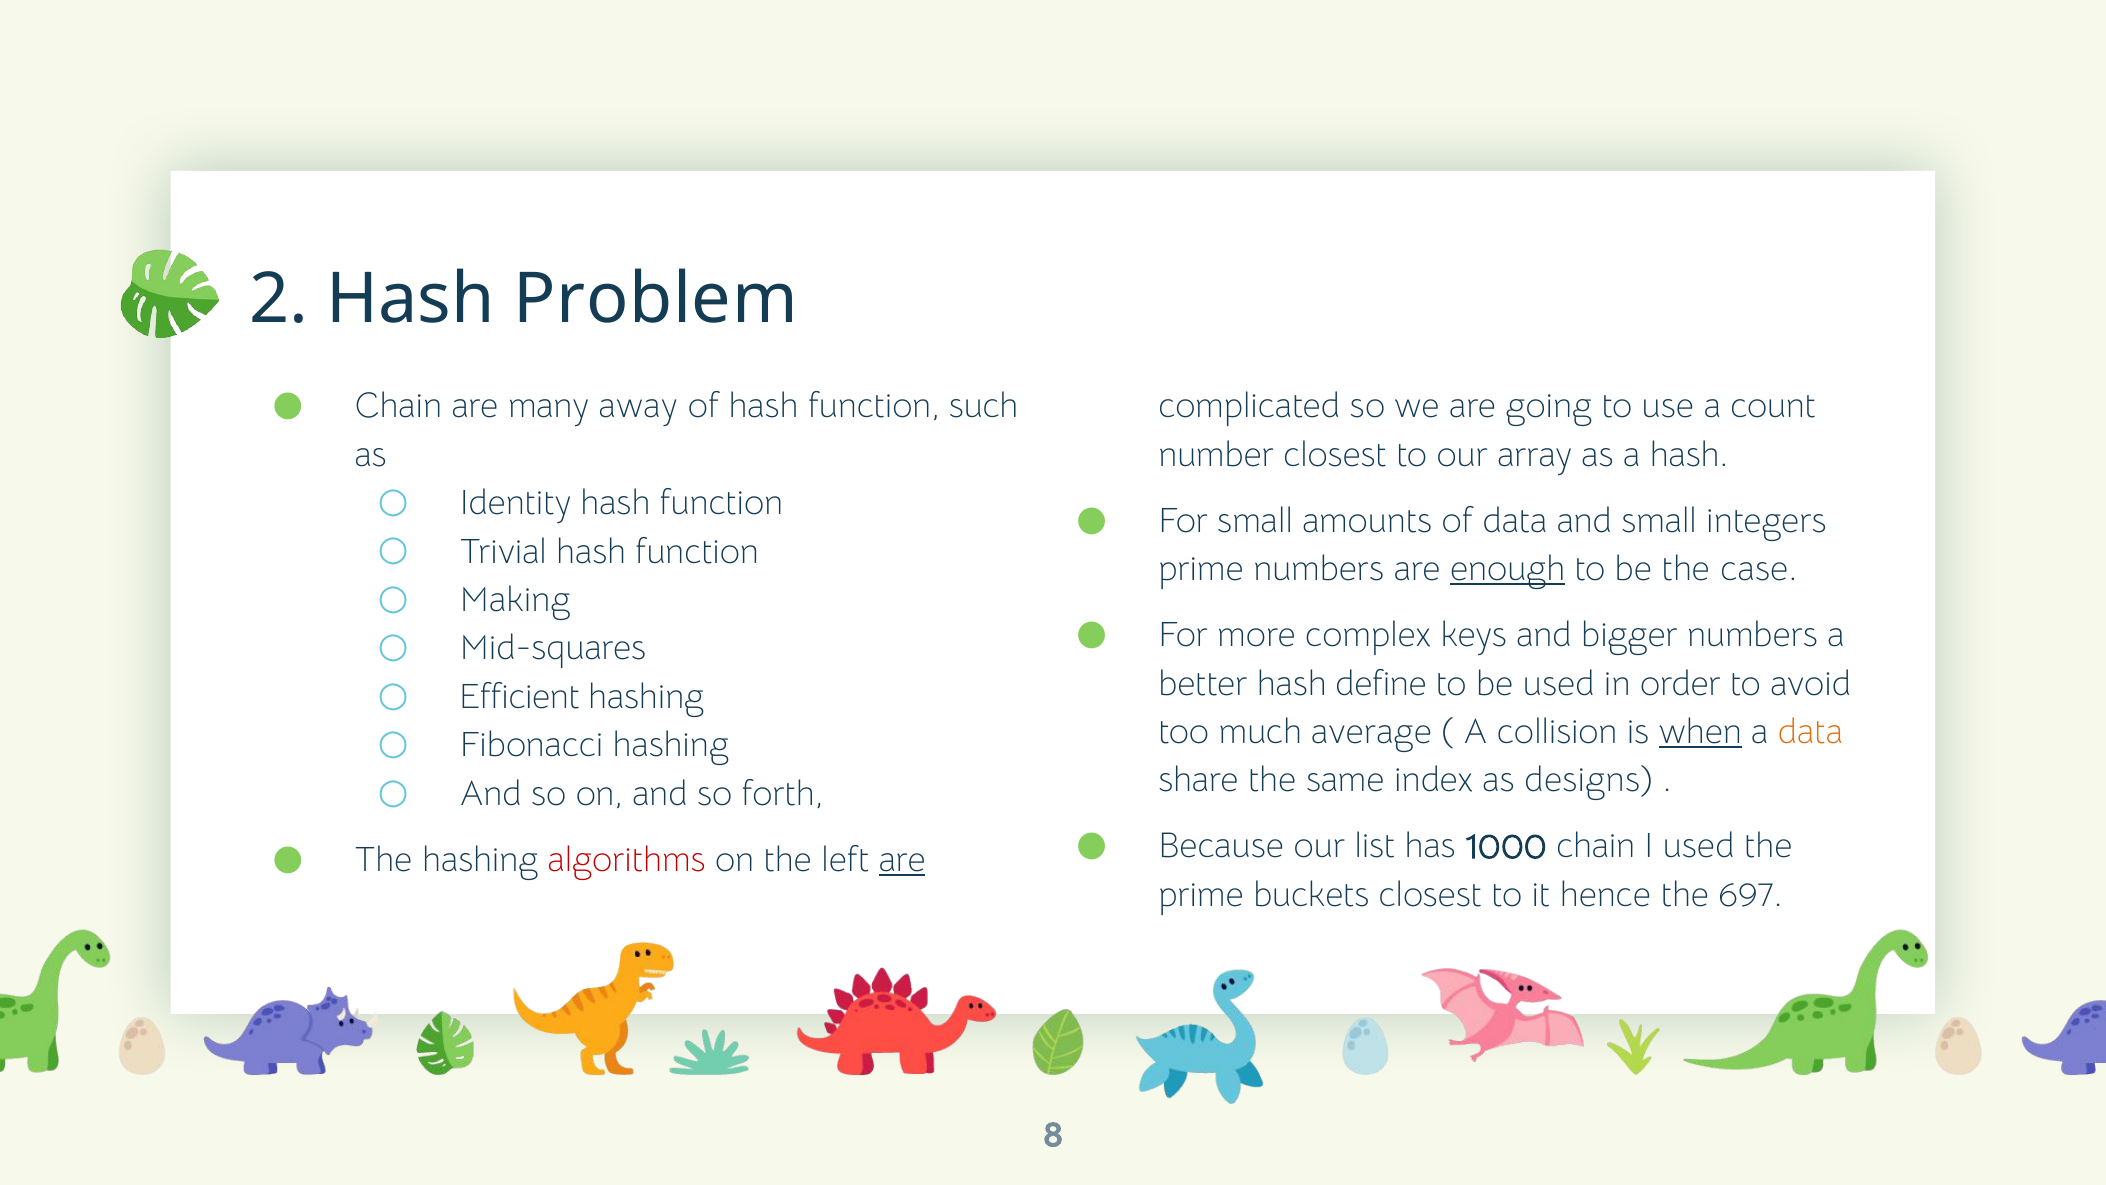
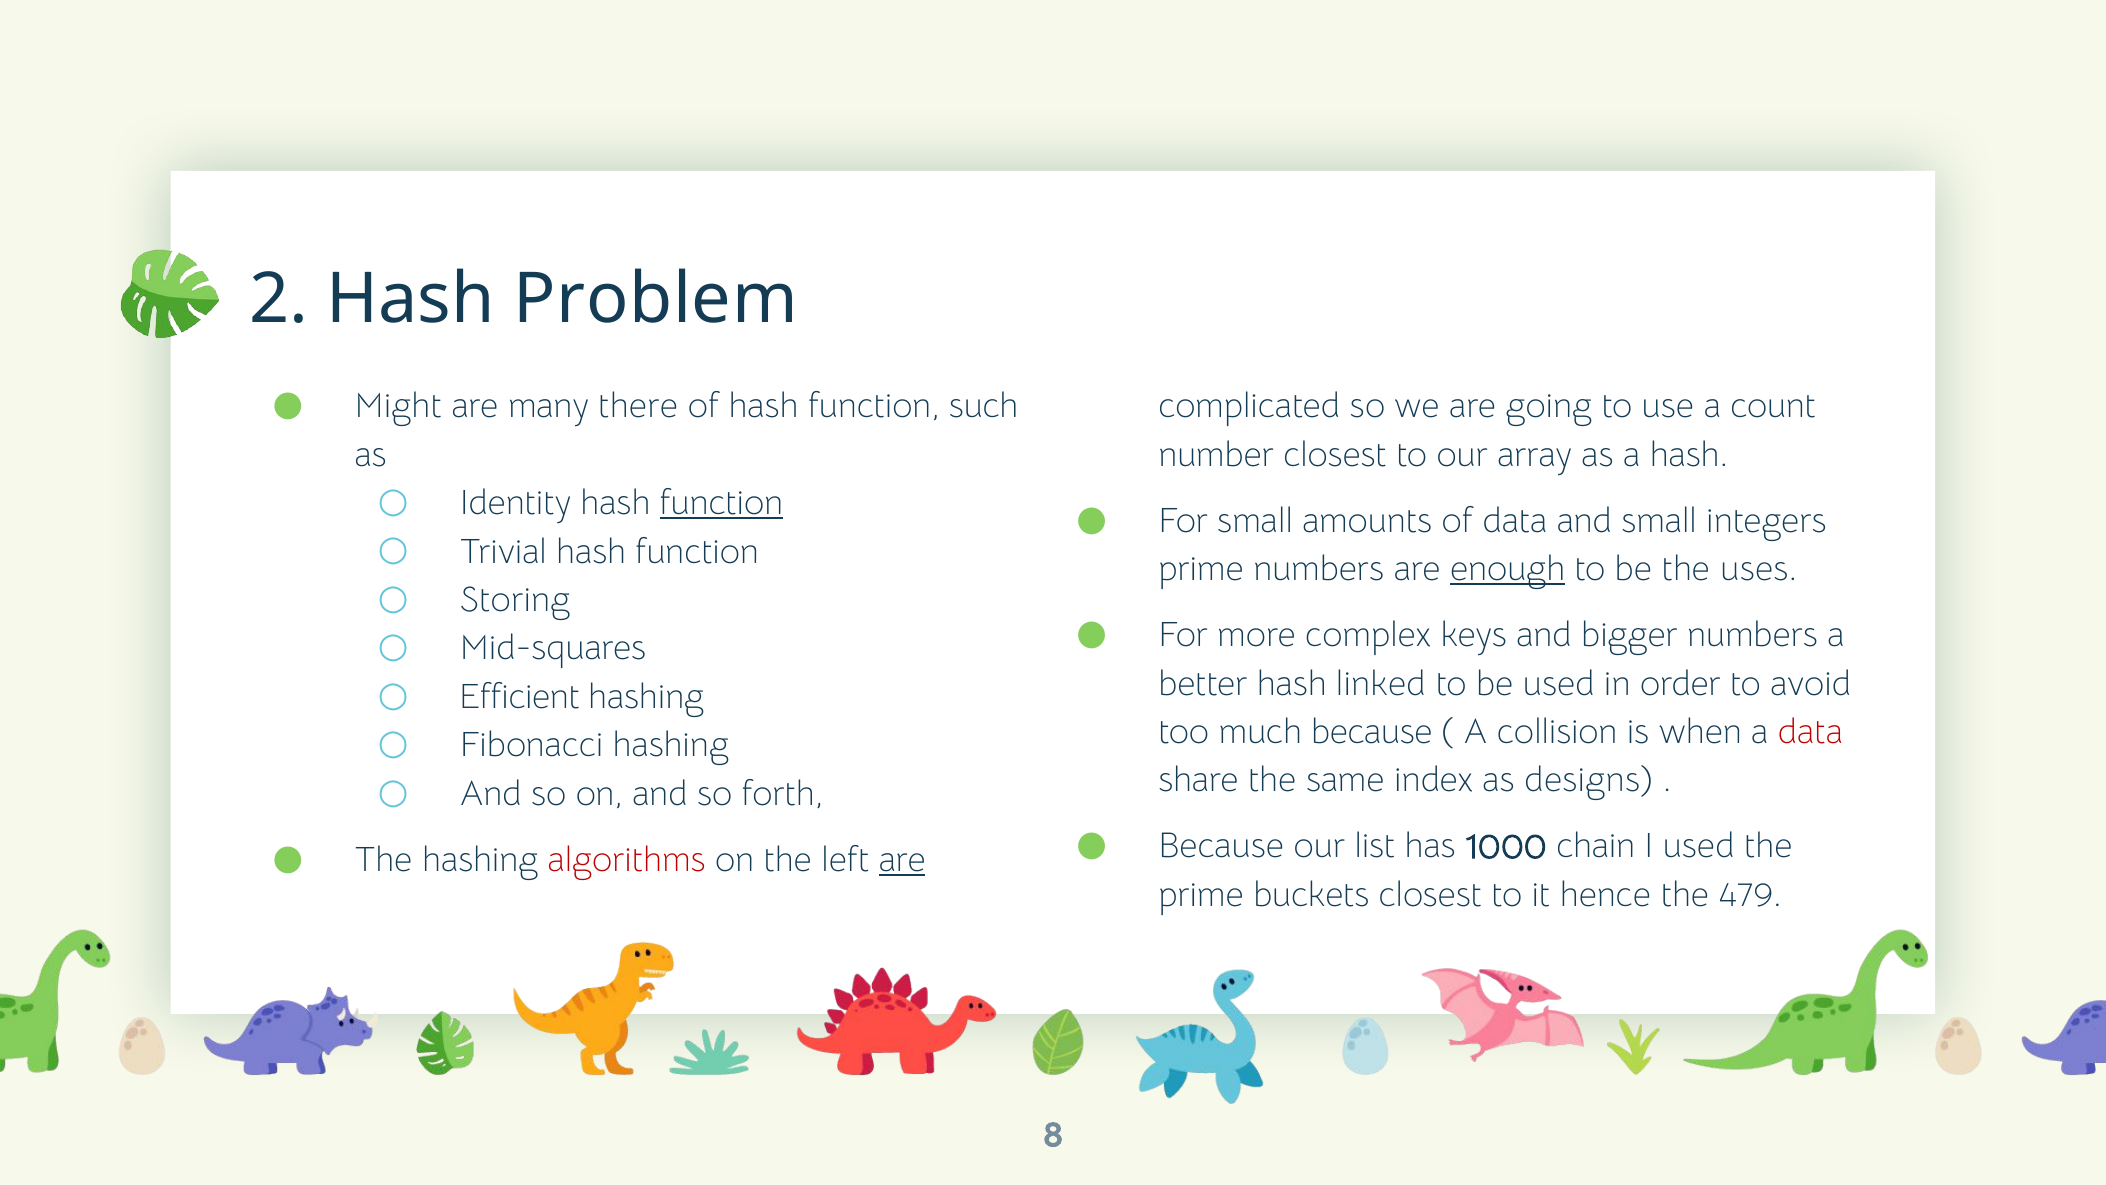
Chain: Chain -> Might (398, 406)
away: away -> there (638, 406)
function underline: none -> present (721, 503)
case: case -> uses (1759, 569)
Making: Making -> Storing (515, 600)
define: define -> linked (1381, 683)
much average: average -> because (1372, 732)
when underline: present -> none (1700, 732)
data colour: orange -> red (1810, 732)
697: 697 -> 479 (1750, 895)
